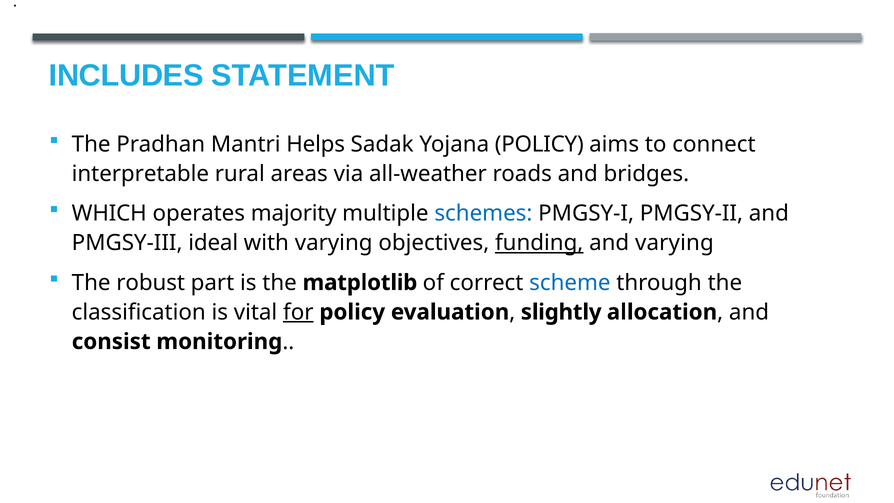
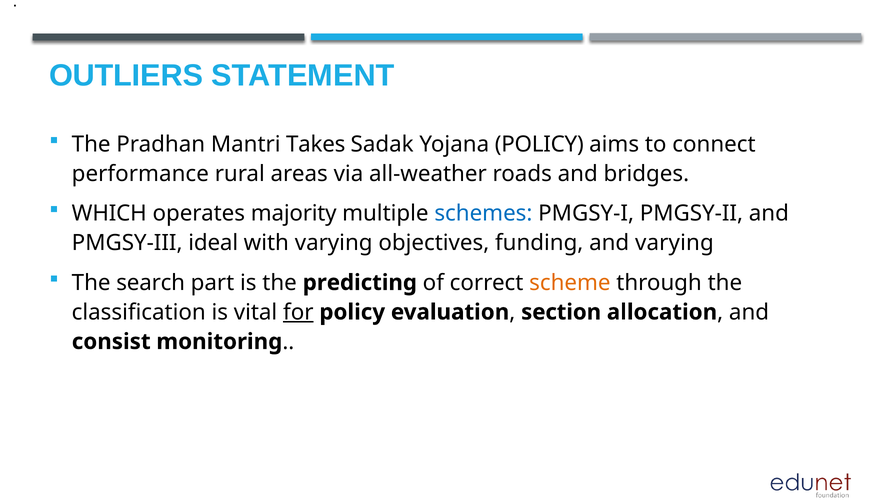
INCLUDES: INCLUDES -> OUTLIERS (126, 75)
Helps: Helps -> Takes (316, 145)
interpretable: interpretable -> performance (140, 174)
funding underline: present -> none (539, 243)
robust: robust -> search (151, 283)
matplotlib: matplotlib -> predicting (360, 283)
scheme colour: blue -> orange (570, 283)
slightly: slightly -> section (561, 312)
